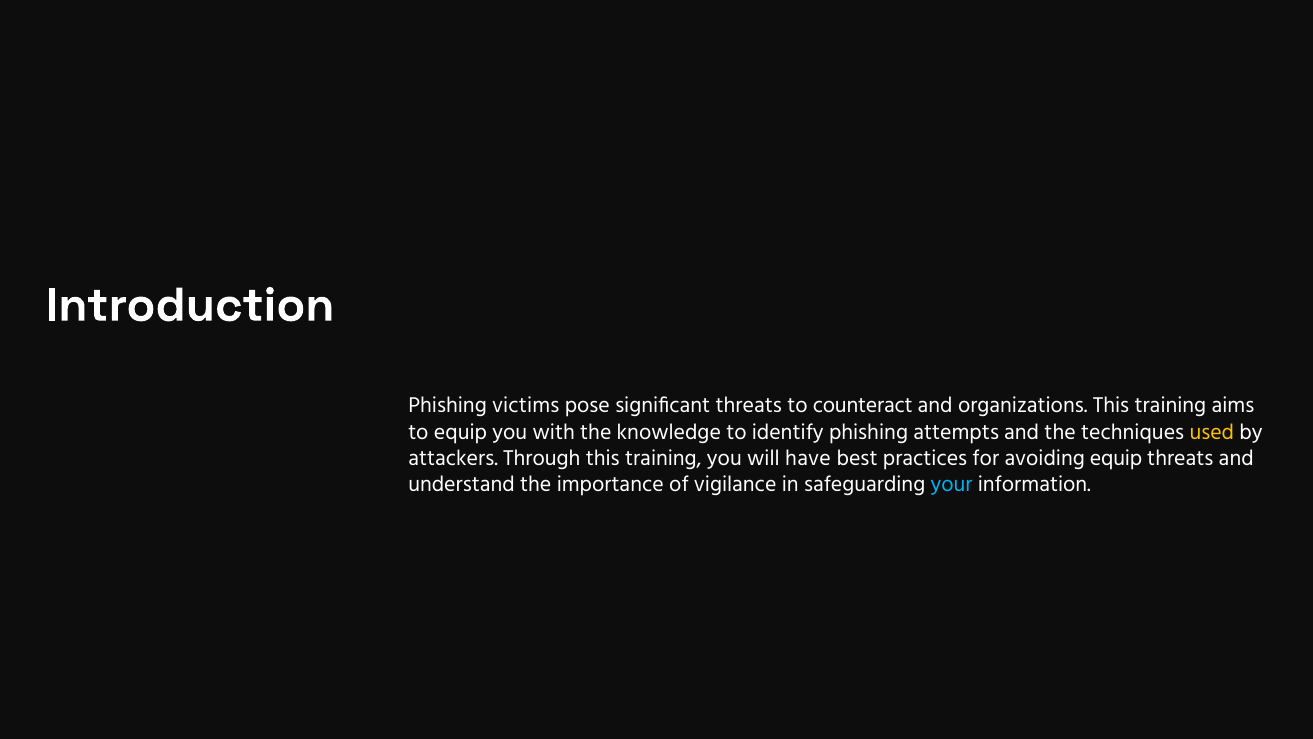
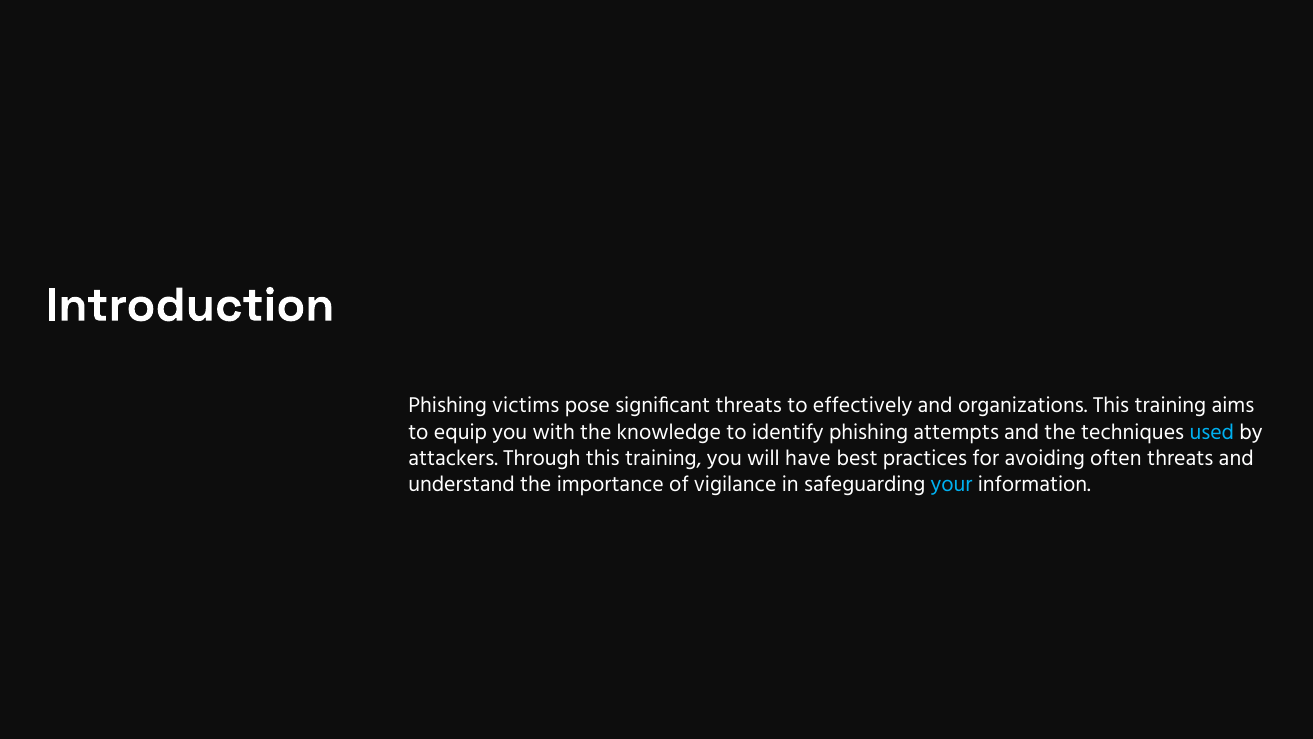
counteract: counteract -> effectively (863, 405)
used colour: yellow -> light blue (1212, 432)
avoiding equip: equip -> often (1116, 458)
